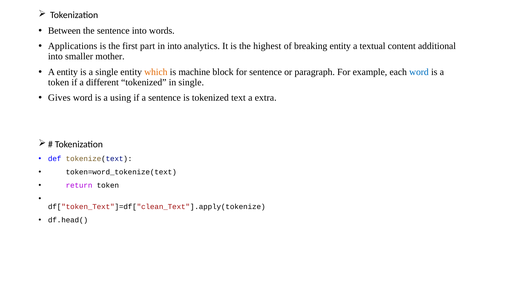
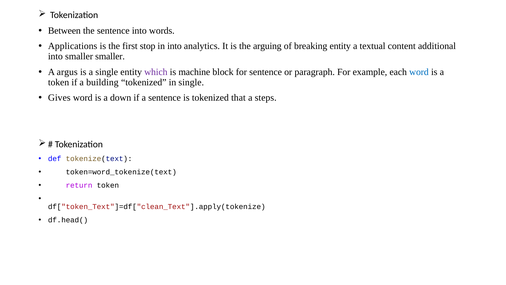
part: part -> stop (148, 46)
highest: highest -> arguing (267, 46)
smaller mother: mother -> smaller (110, 56)
A entity: entity -> argus (67, 72)
which colour: orange -> purple (156, 72)
different: different -> building (102, 82)
using: using -> down (121, 98)
text: text -> that (238, 98)
extra: extra -> steps (266, 98)
